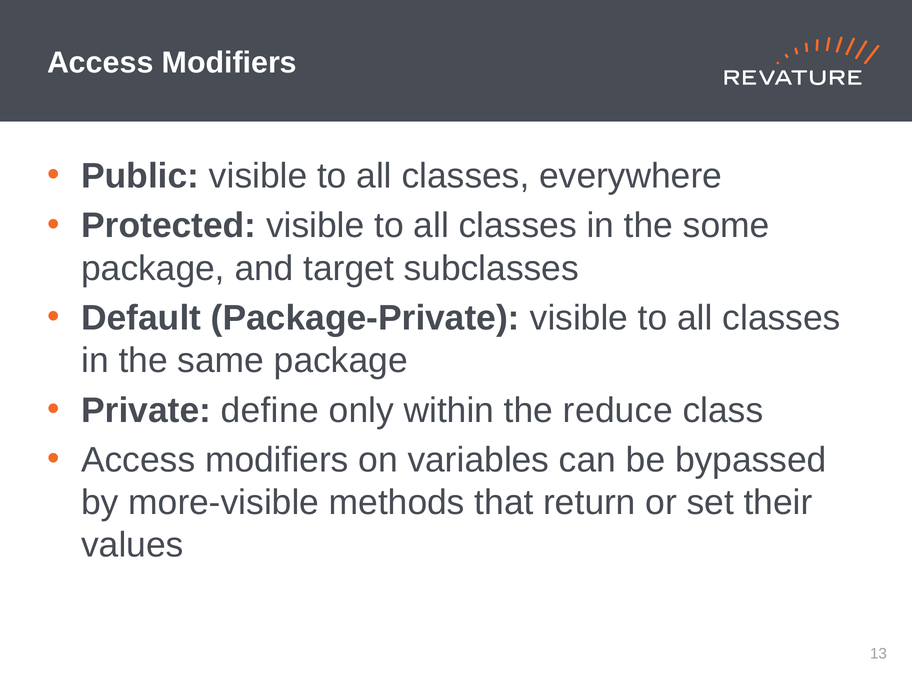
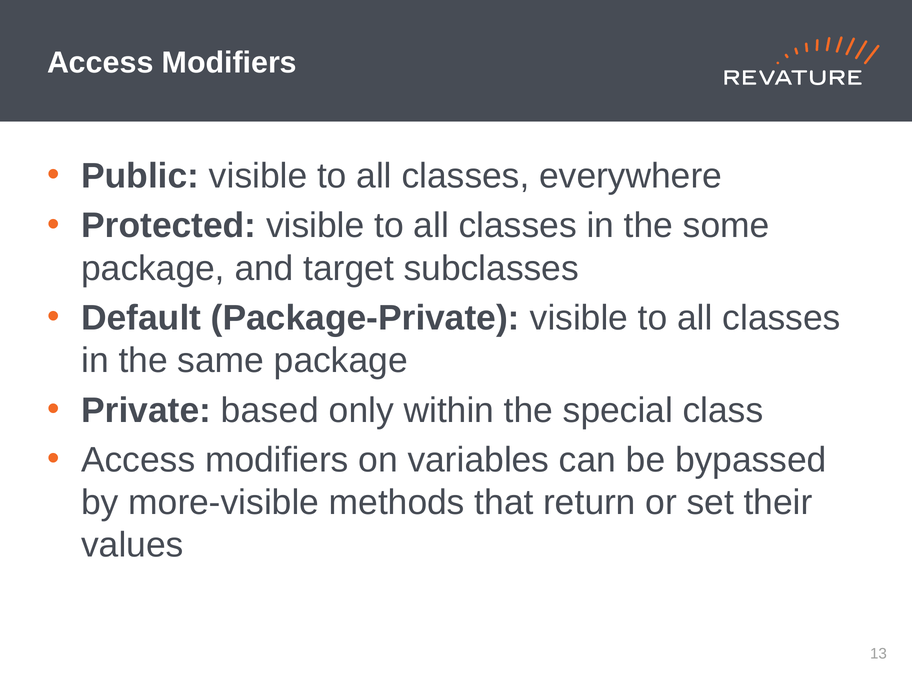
define: define -> based (270, 410)
reduce: reduce -> special (618, 410)
